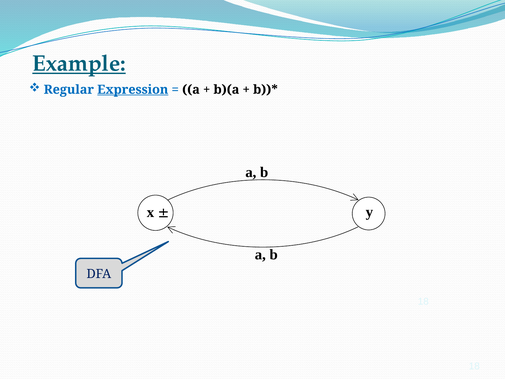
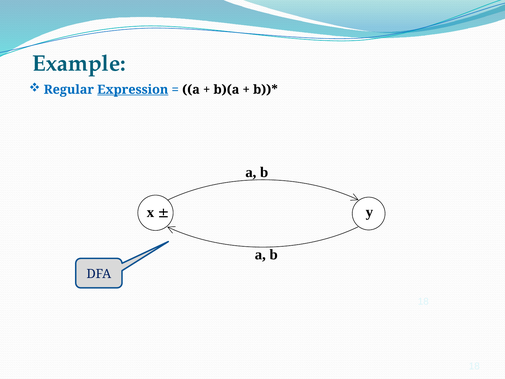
Example underline: present -> none (79, 63)
